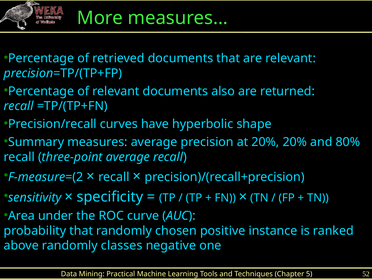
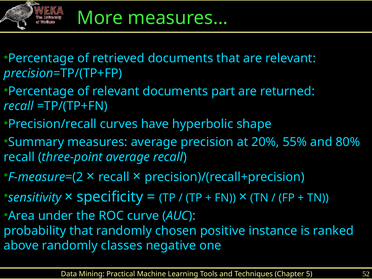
also: also -> part (223, 91)
20% 20%: 20% -> 55% (295, 142)
